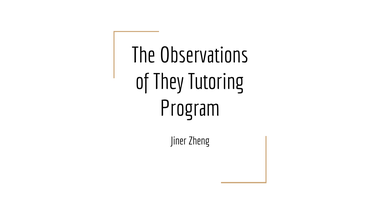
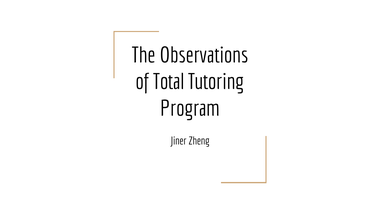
They: They -> Total (169, 82)
